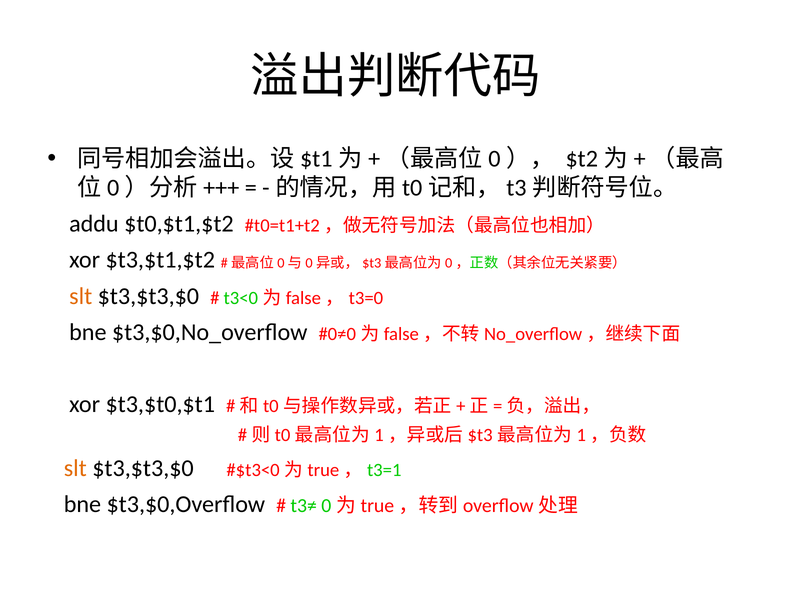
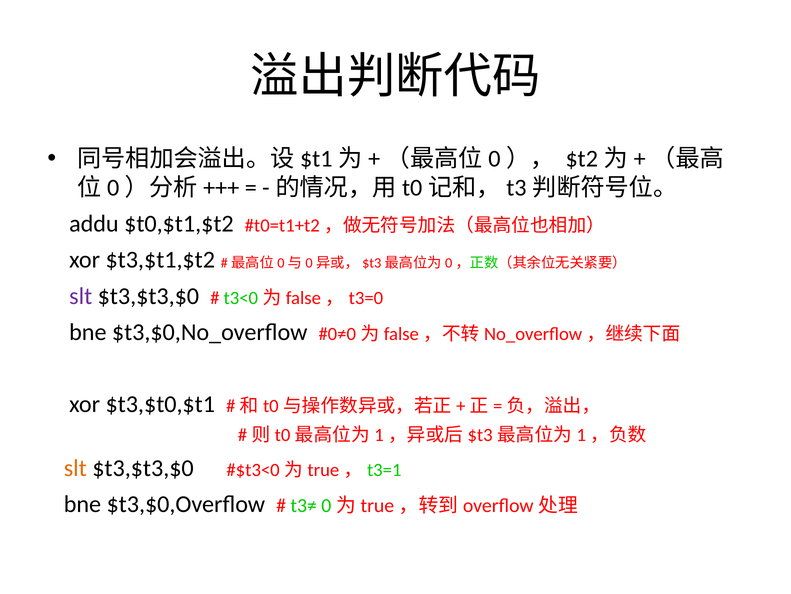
slt colour: orange -> purple (81, 296)
